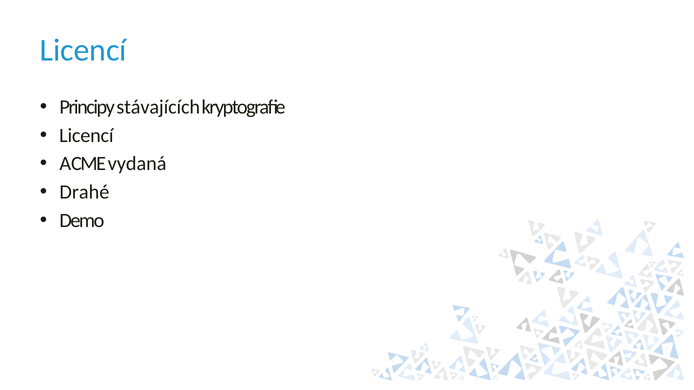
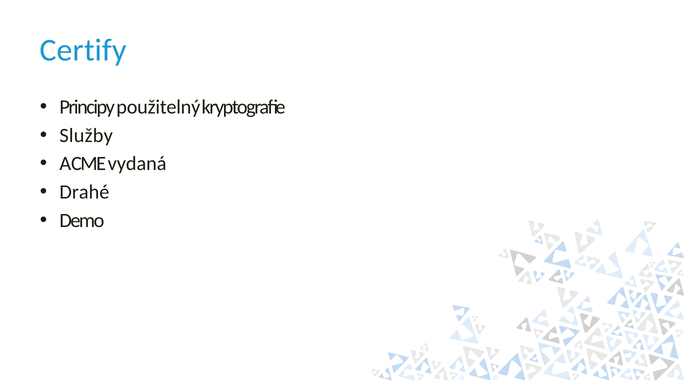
Licencí: Licencí -> Certify (83, 50)
stávajících: stávajících -> použitelný (158, 107)
Licencí: Licencí -> Služby (86, 136)
